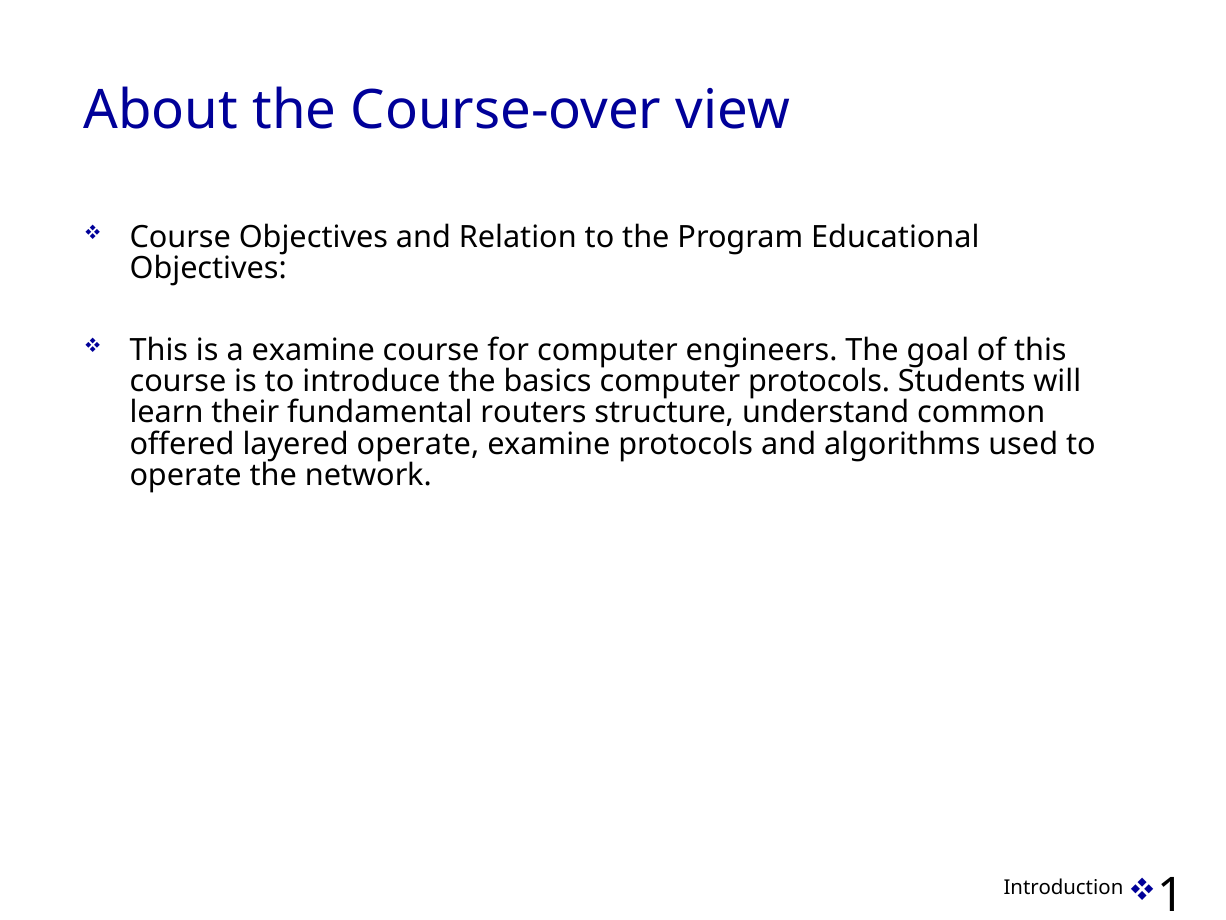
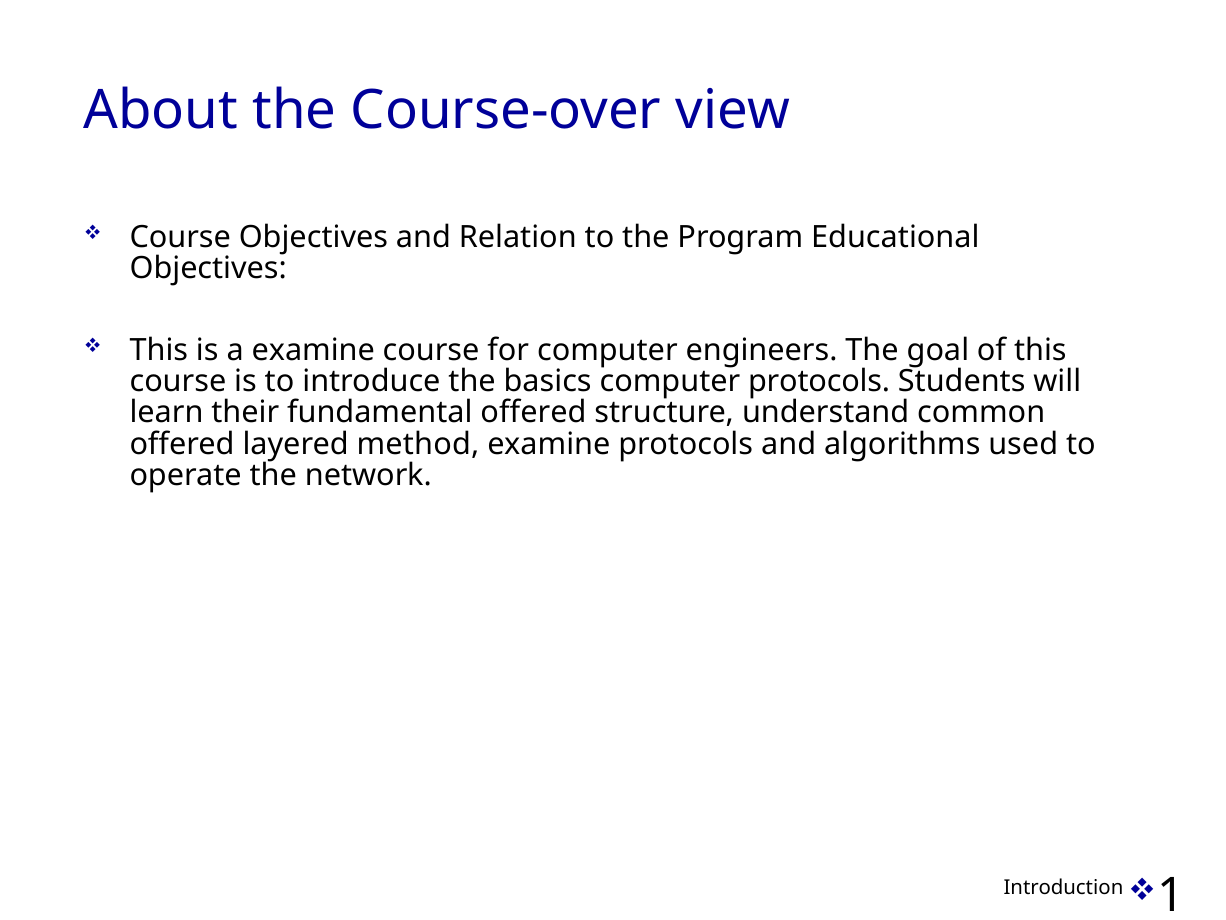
fundamental routers: routers -> offered (533, 412)
layered operate: operate -> method (418, 444)
